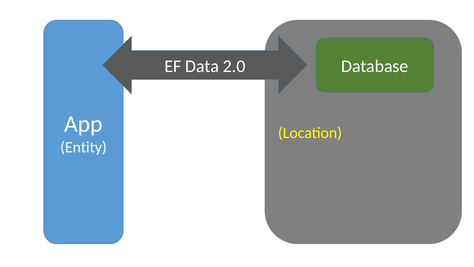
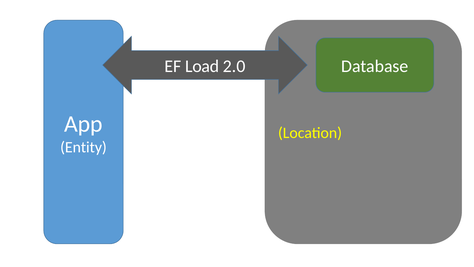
Data: Data -> Load (202, 66)
